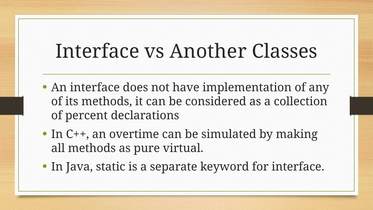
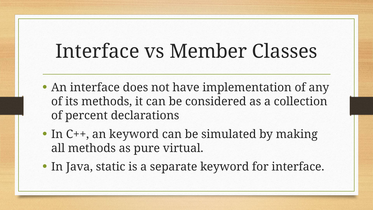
Another: Another -> Member (208, 51)
an overtime: overtime -> keyword (134, 134)
